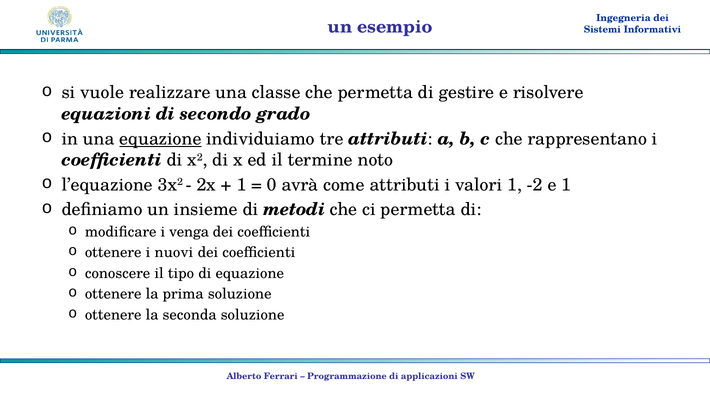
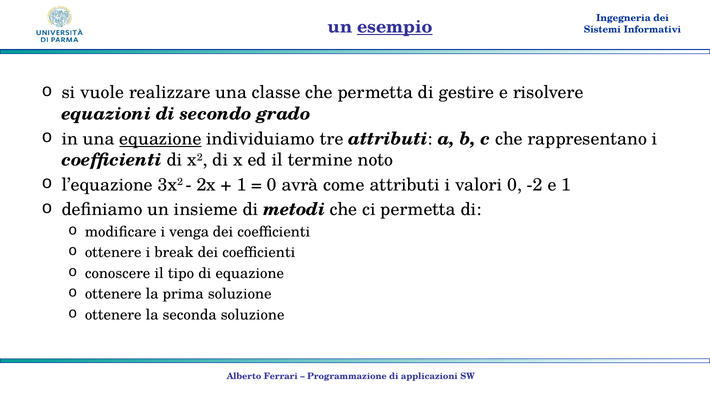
esempio underline: none -> present (395, 27)
valori 1: 1 -> 0 (515, 185)
nuovi: nuovi -> break (174, 253)
